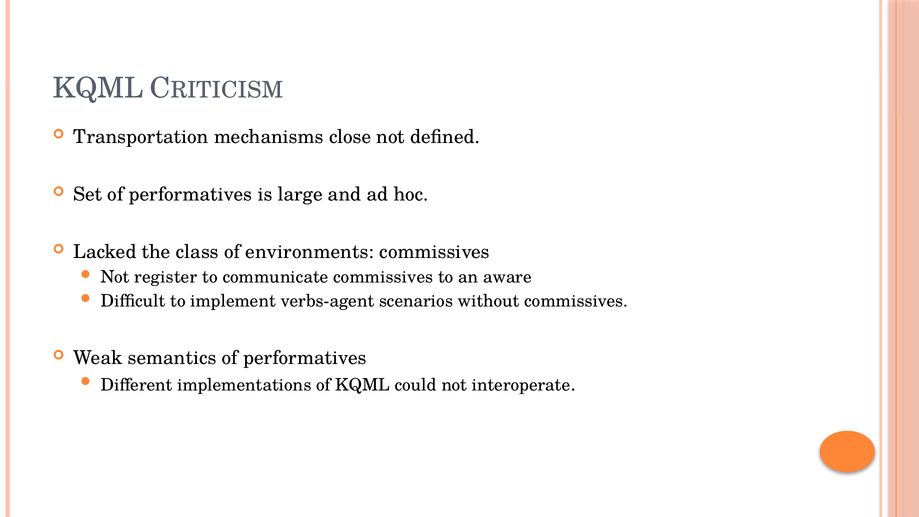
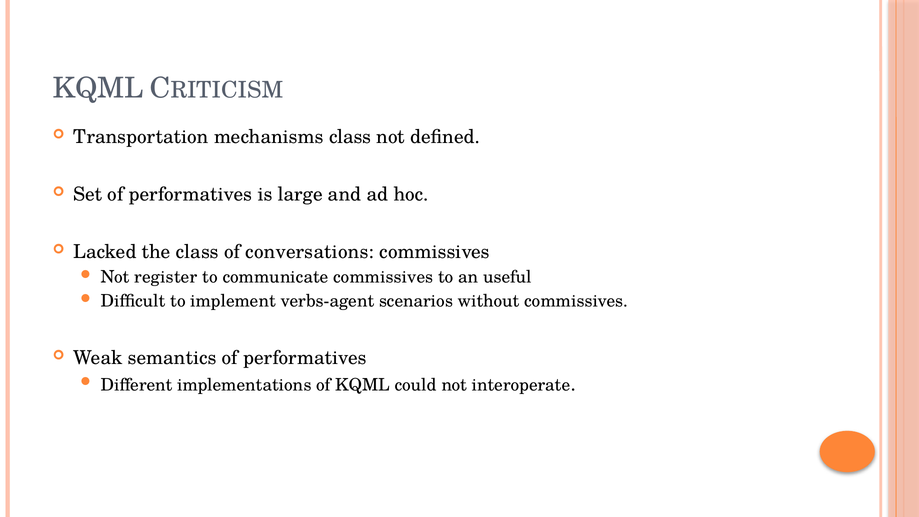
mechanisms close: close -> class (350, 137)
environments: environments -> conversations (310, 252)
aware: aware -> useful (507, 277)
